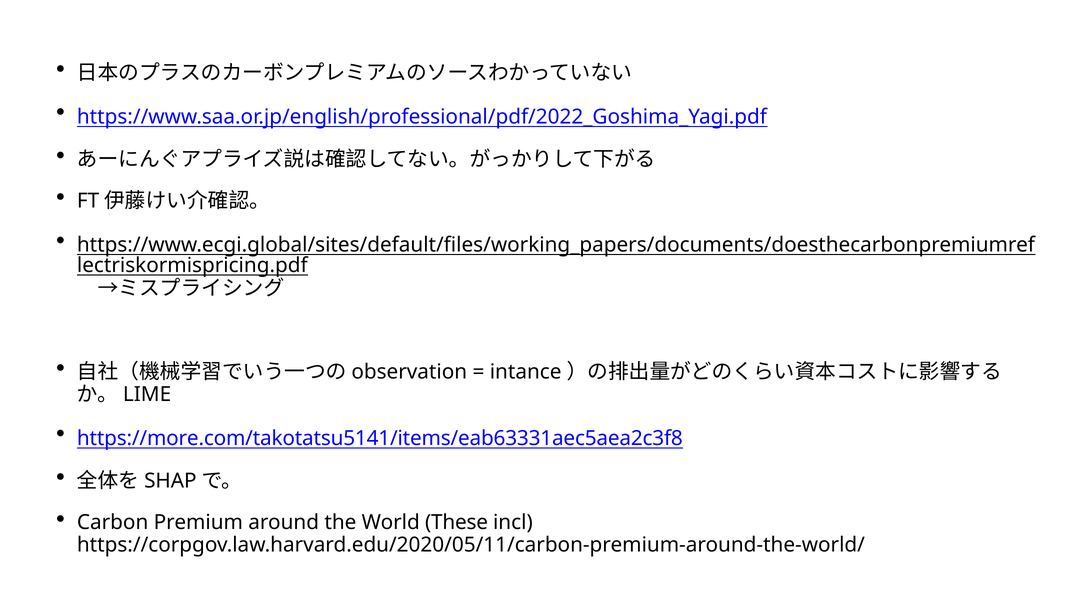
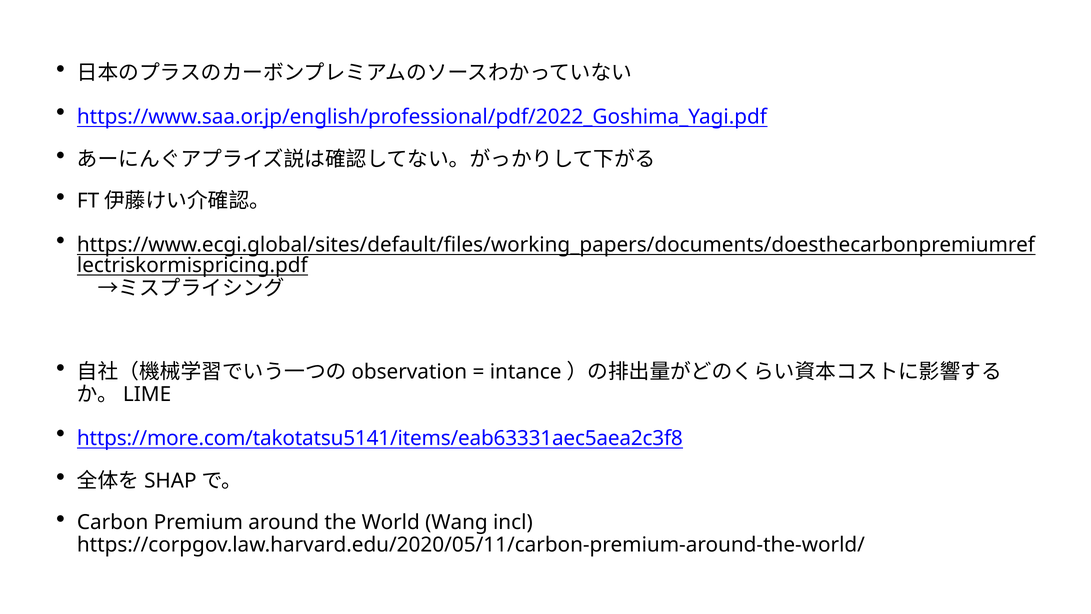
These: These -> Wang (456, 522)
